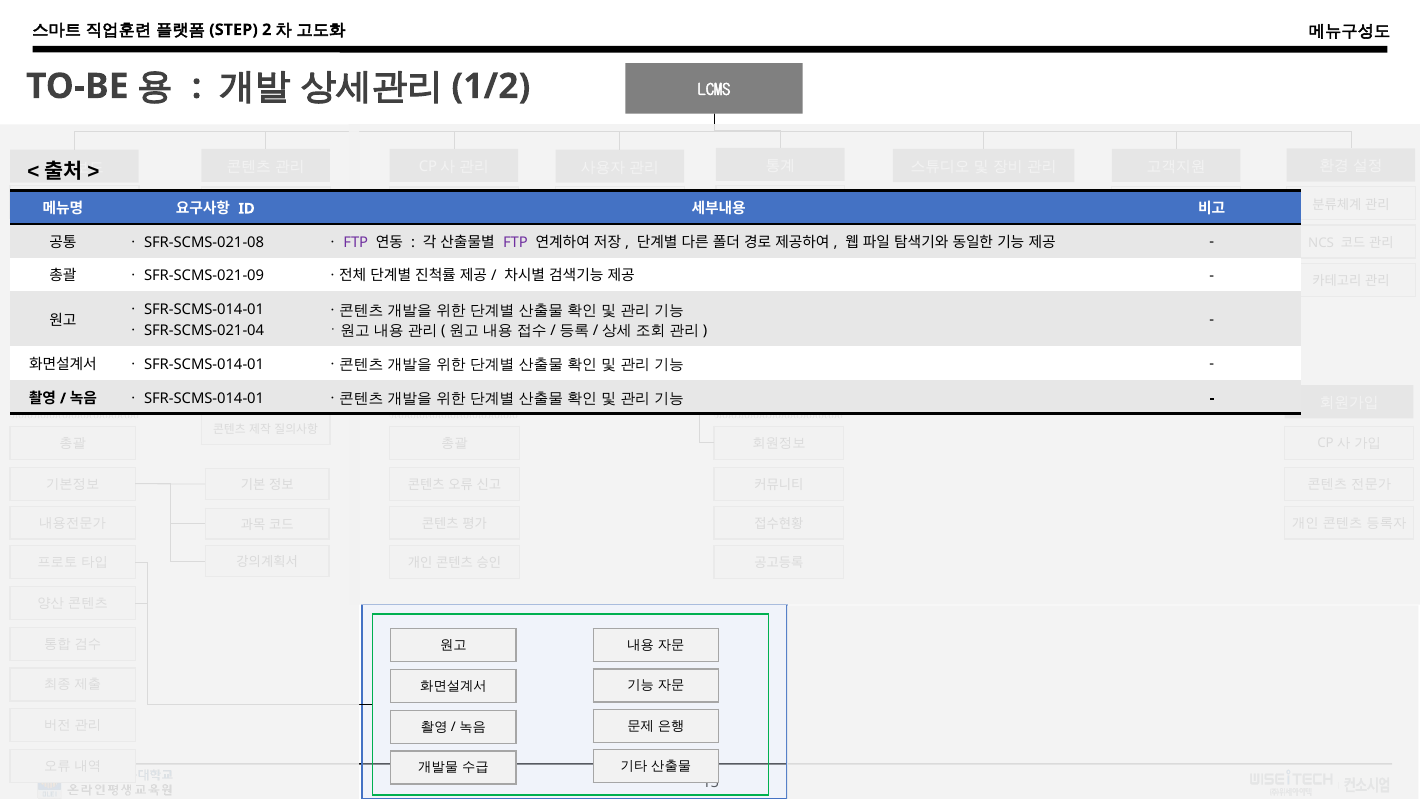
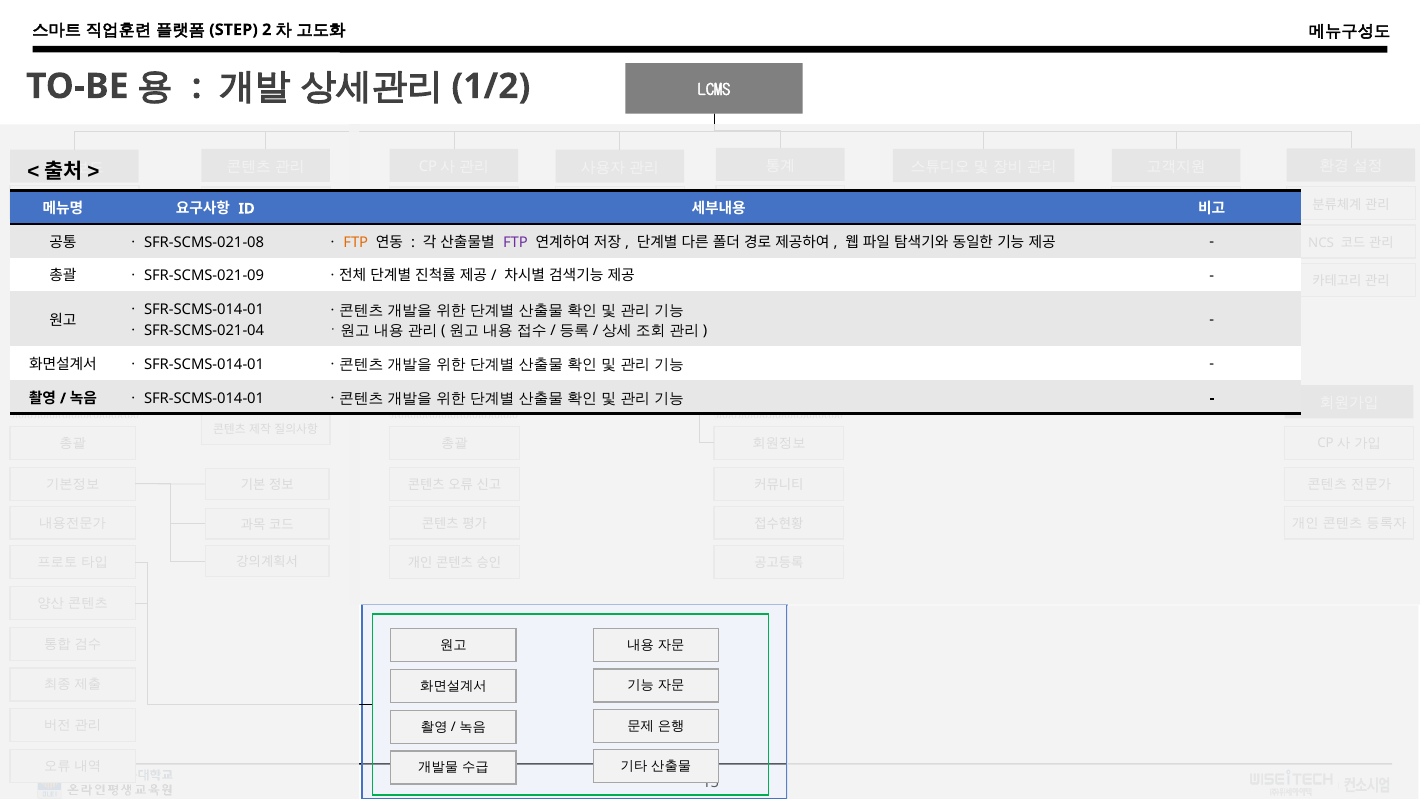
FTP colour: purple -> orange (356, 242)
